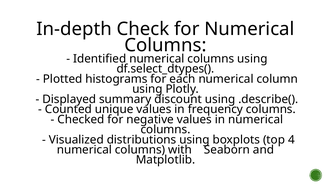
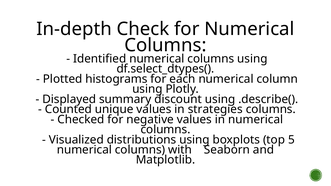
frequency: frequency -> strategies (215, 109)
4: 4 -> 5 (291, 140)
